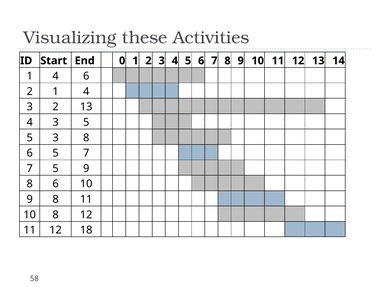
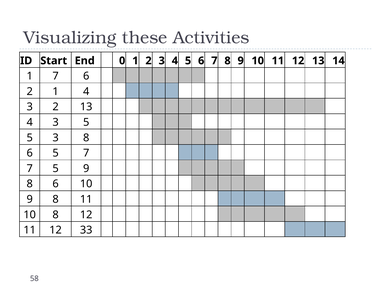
4: 4 -> 7 (56, 76)
18: 18 -> 33 (86, 230)
